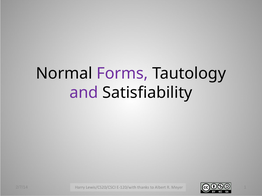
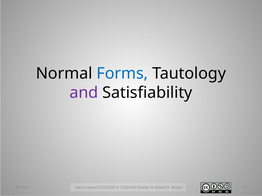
Forms colour: purple -> blue (122, 74)
